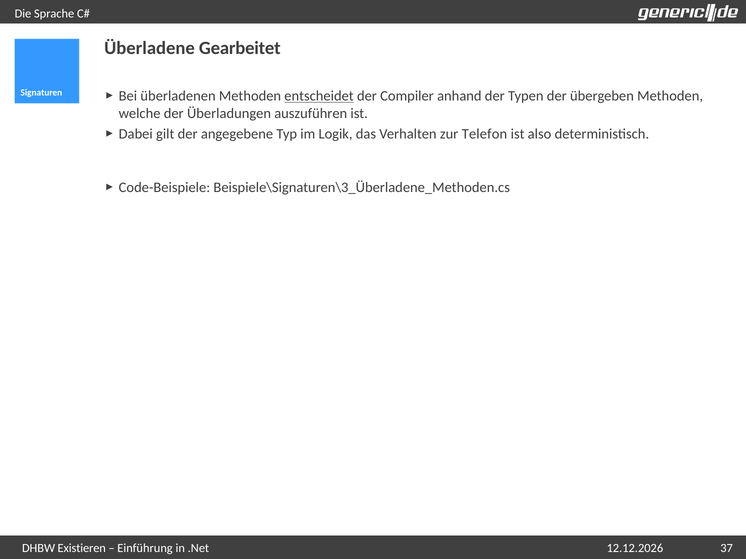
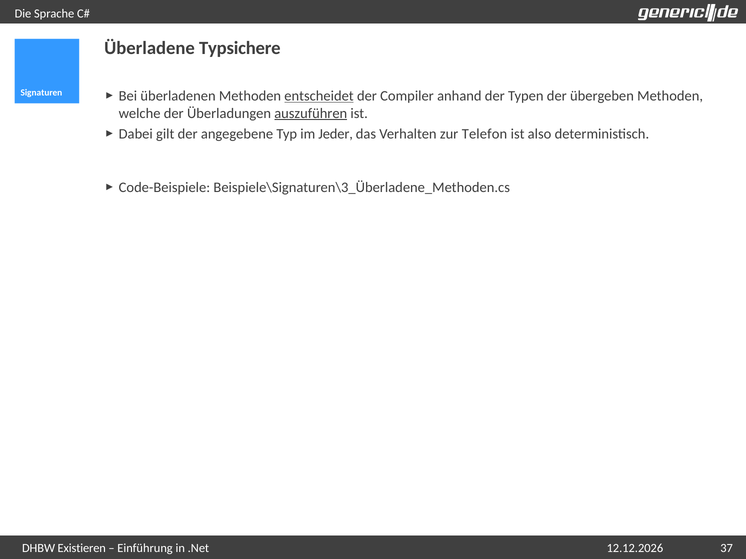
Gearbeitet: Gearbeitet -> Typsichere (240, 48)
auszuführen underline: none -> present (311, 114)
Logik: Logik -> Jeder (336, 134)
